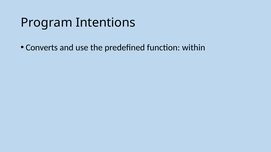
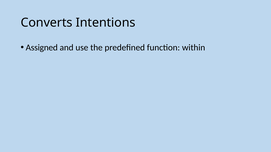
Program: Program -> Converts (47, 23)
Converts: Converts -> Assigned (42, 48)
